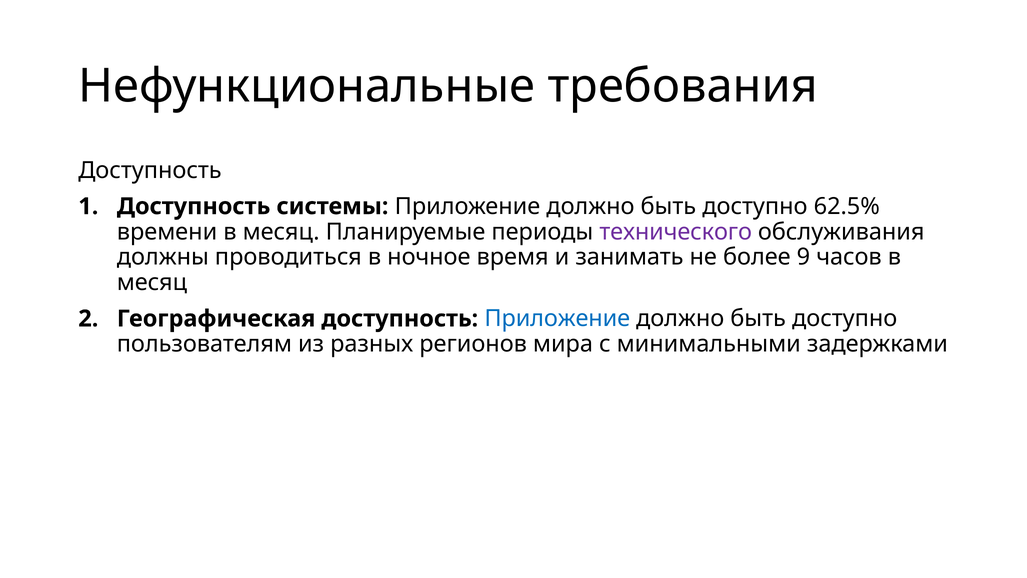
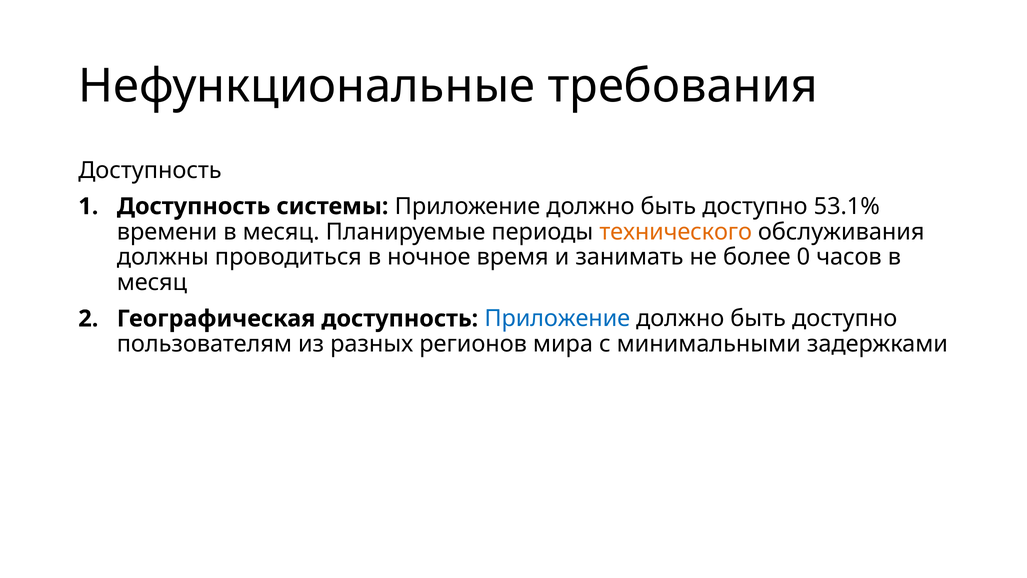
62.5%: 62.5% -> 53.1% (847, 206)
технического colour: purple -> orange (676, 232)
9: 9 -> 0 (803, 257)
